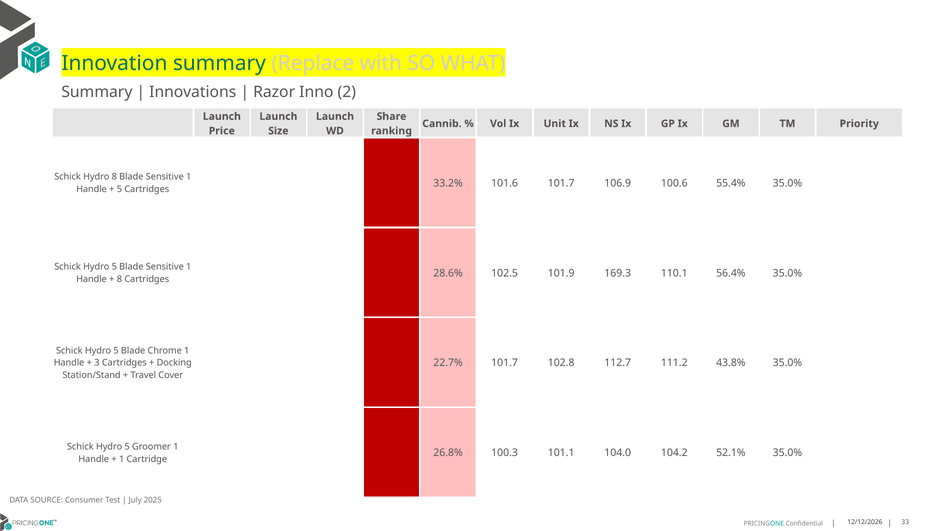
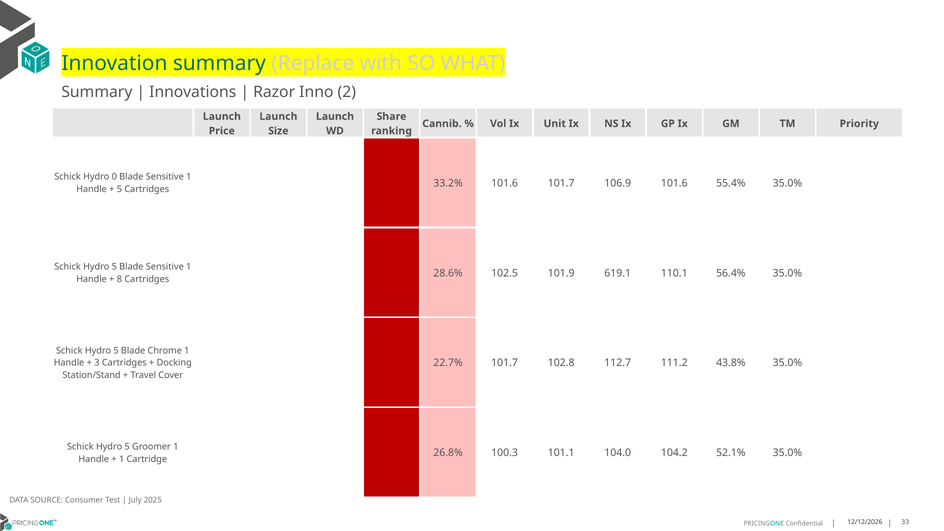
Hydro 8: 8 -> 0 (114, 177)
106.9 100.6: 100.6 -> 101.6 (674, 183)
169.3: 169.3 -> 619.1 (618, 273)
